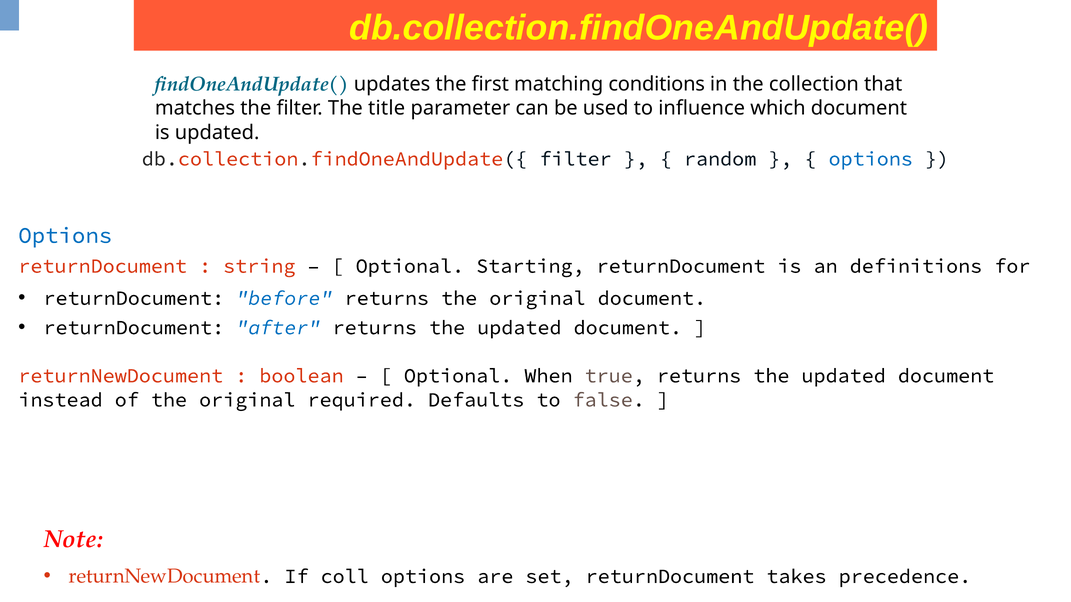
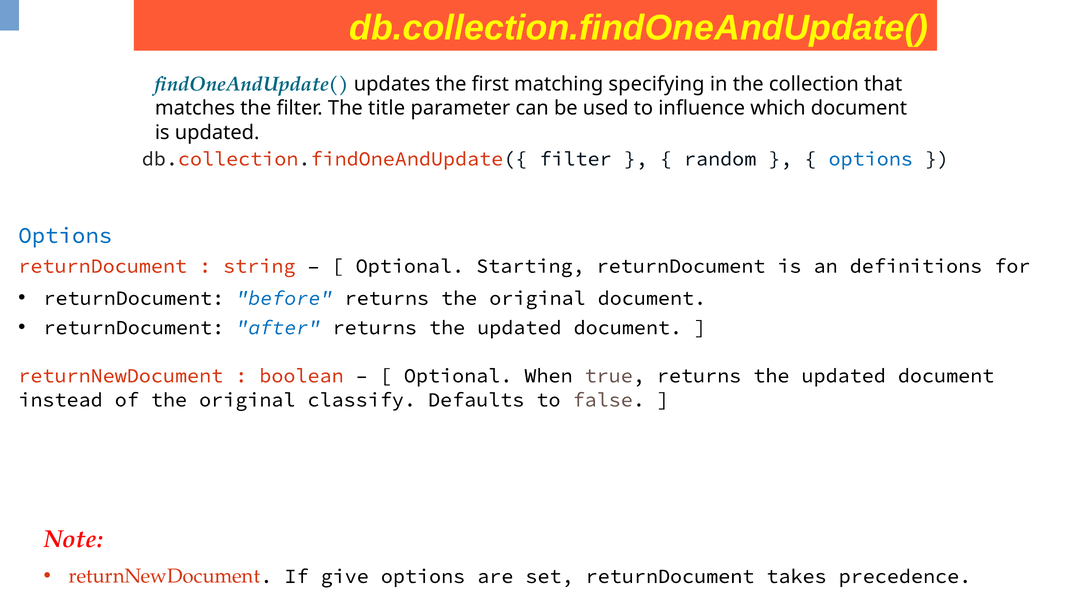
conditions: conditions -> specifying (657, 84)
required: required -> classify (362, 400)
coll: coll -> give (345, 577)
